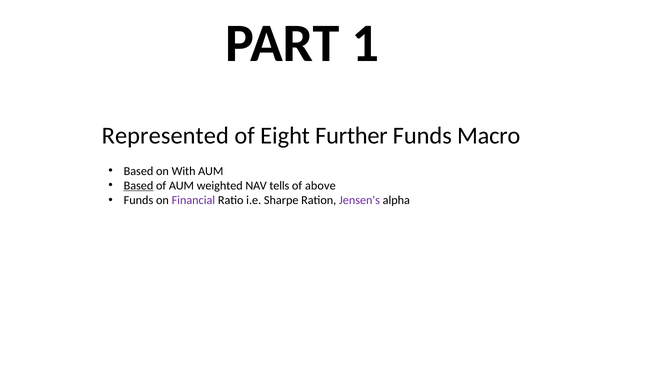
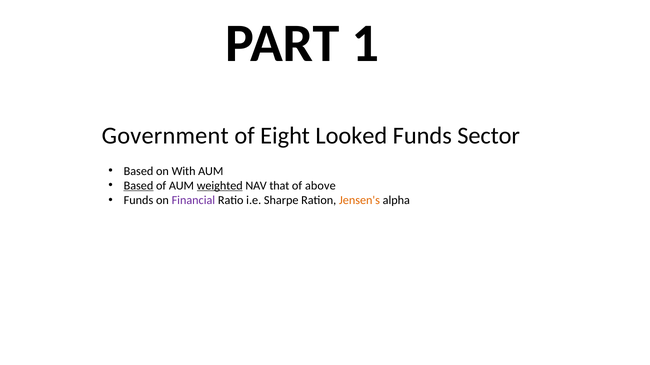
Represented: Represented -> Government (165, 136)
Further: Further -> Looked (351, 136)
Macro: Macro -> Sector (489, 136)
weighted underline: none -> present (220, 186)
tells: tells -> that (279, 186)
Jensen's colour: purple -> orange (359, 201)
